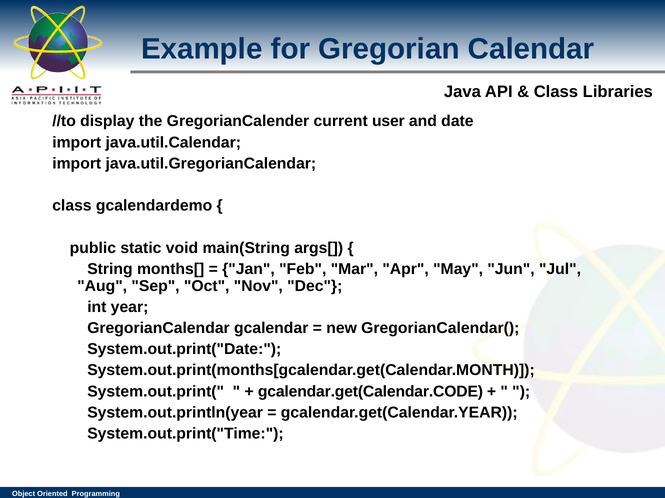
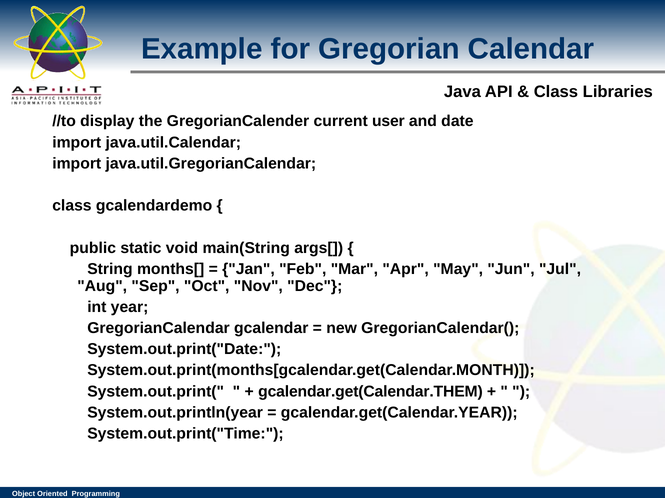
gcalendar.get(Calendar.CODE: gcalendar.get(Calendar.CODE -> gcalendar.get(Calendar.THEM (370, 392)
